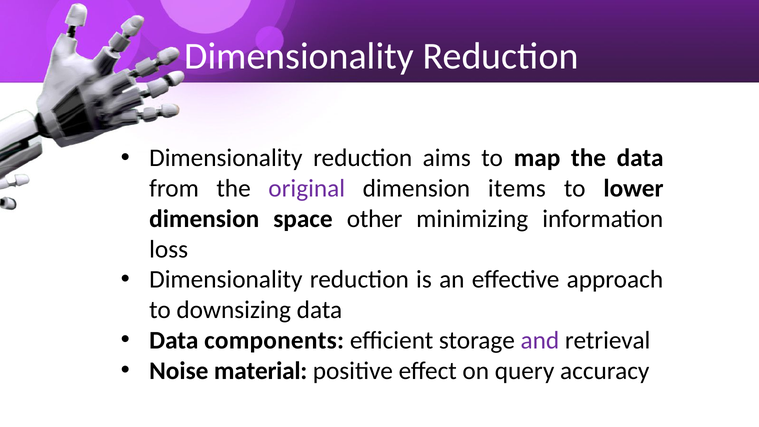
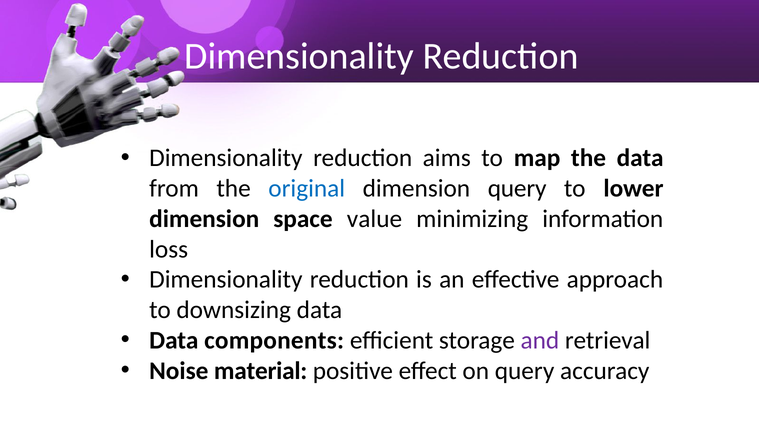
original colour: purple -> blue (307, 188)
dimension items: items -> query (517, 188)
other: other -> value (374, 219)
